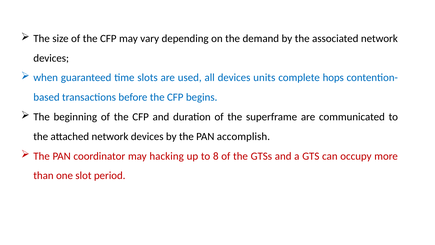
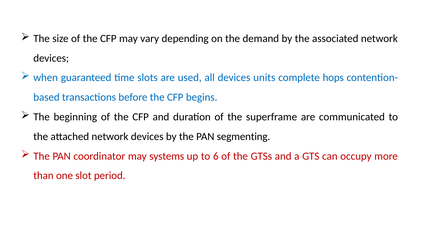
accomplish: accomplish -> segmenting (244, 136)
hacking: hacking -> systems (167, 156)
8: 8 -> 6 (216, 156)
